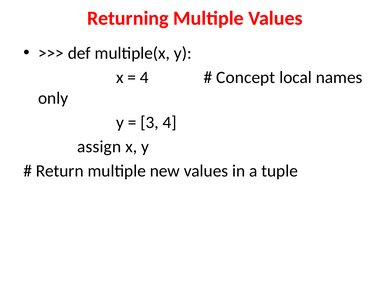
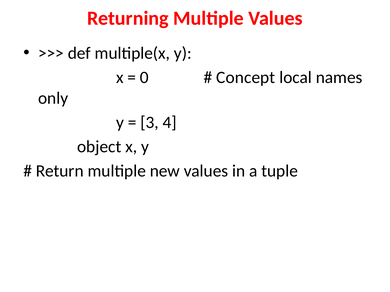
4: 4 -> 0 (144, 77)
assign: assign -> object (99, 147)
